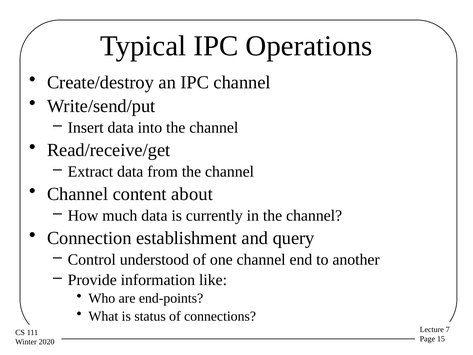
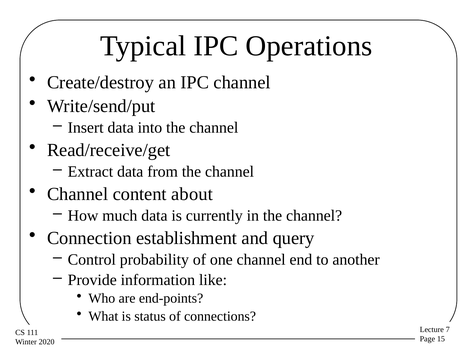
understood: understood -> probability (154, 259)
